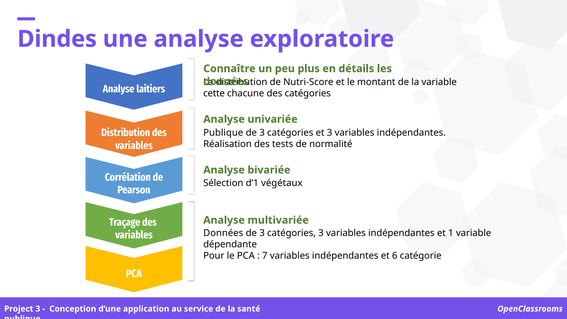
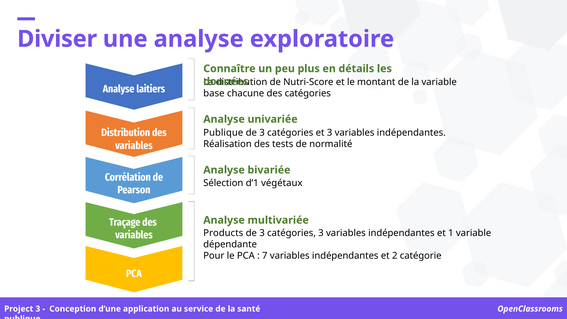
Dindes: Dindes -> Diviser (57, 39)
cette: cette -> base (214, 93)
Données: Données -> Products (223, 233)
6: 6 -> 2 (395, 256)
